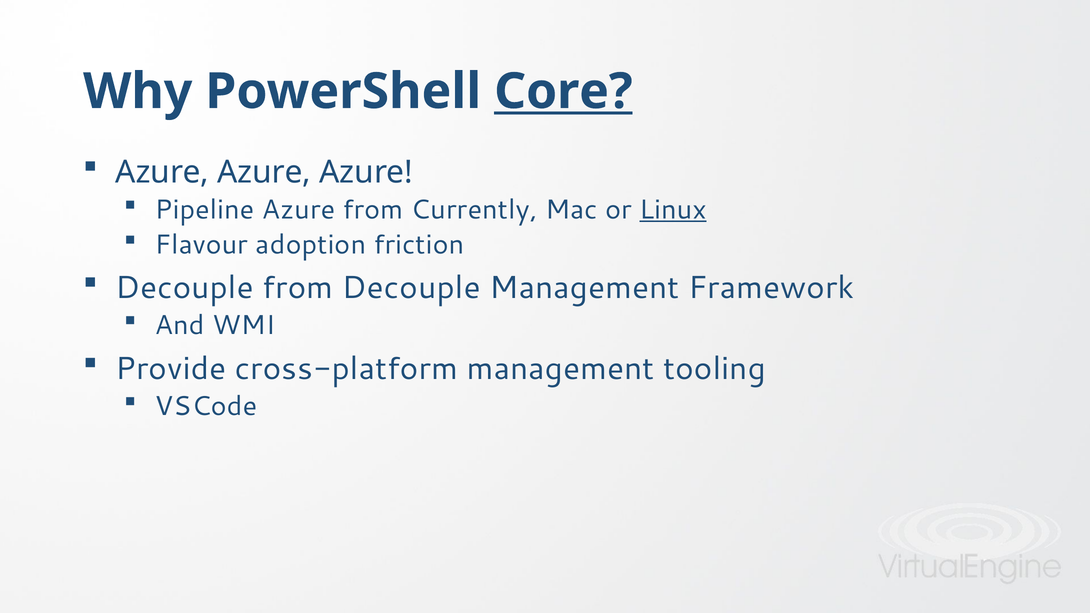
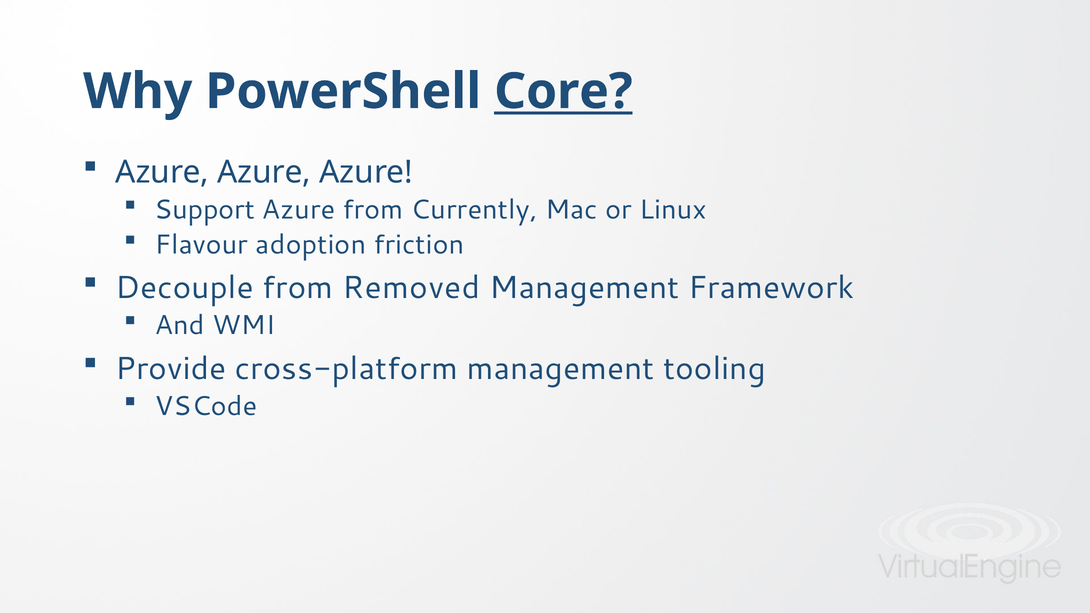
Pipeline: Pipeline -> Support (205, 210)
Linux underline: present -> none (673, 210)
from Decouple: Decouple -> Removed (411, 288)
